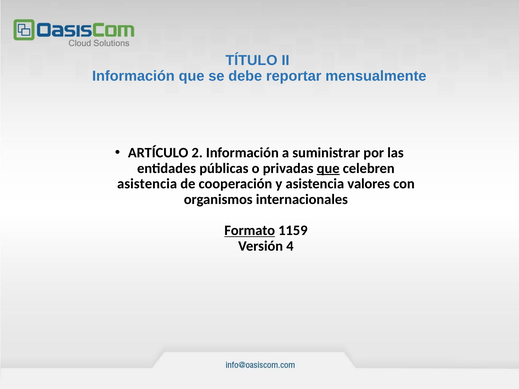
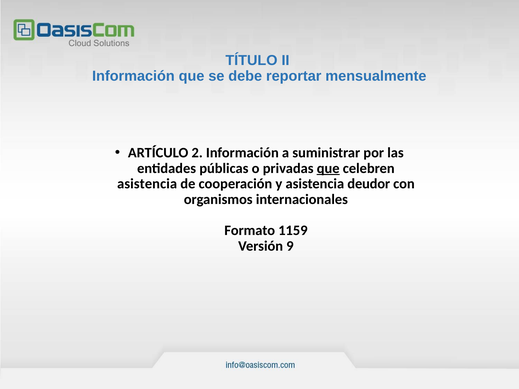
valores: valores -> deudor (369, 184)
Formato underline: present -> none (250, 231)
4: 4 -> 9 (290, 246)
